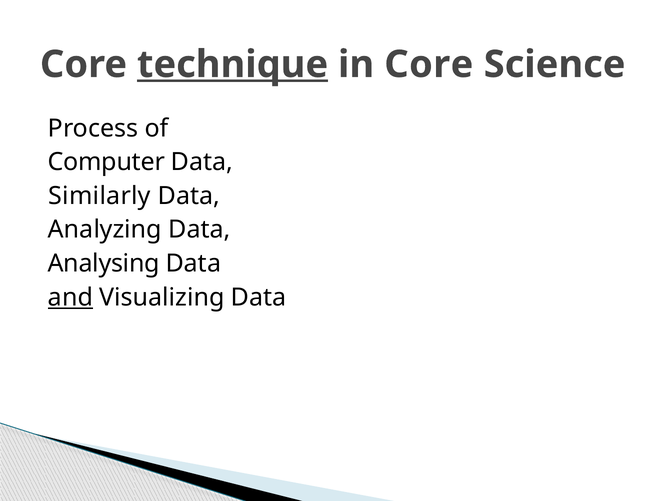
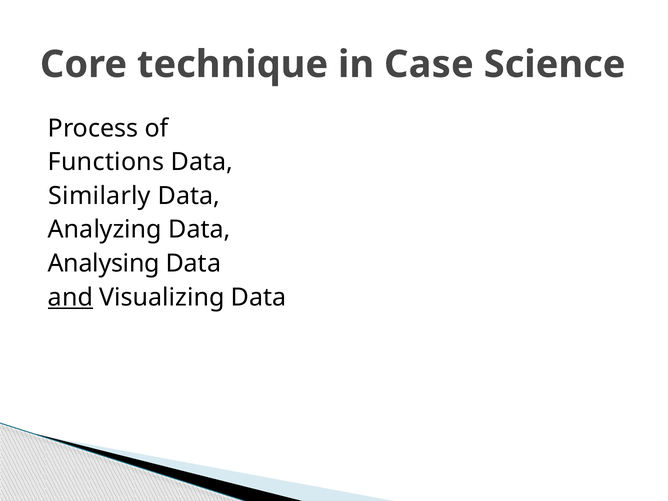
technique underline: present -> none (233, 64)
in Core: Core -> Case (429, 64)
Computer: Computer -> Functions (106, 162)
